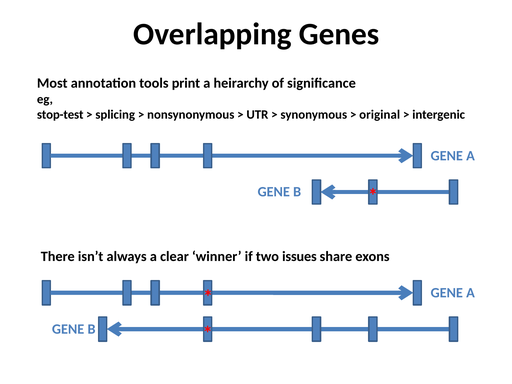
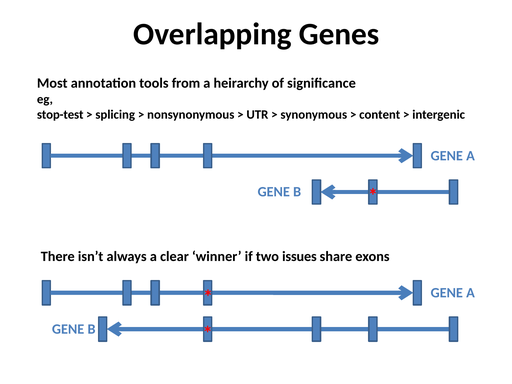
print: print -> from (186, 83)
original: original -> content (380, 115)
